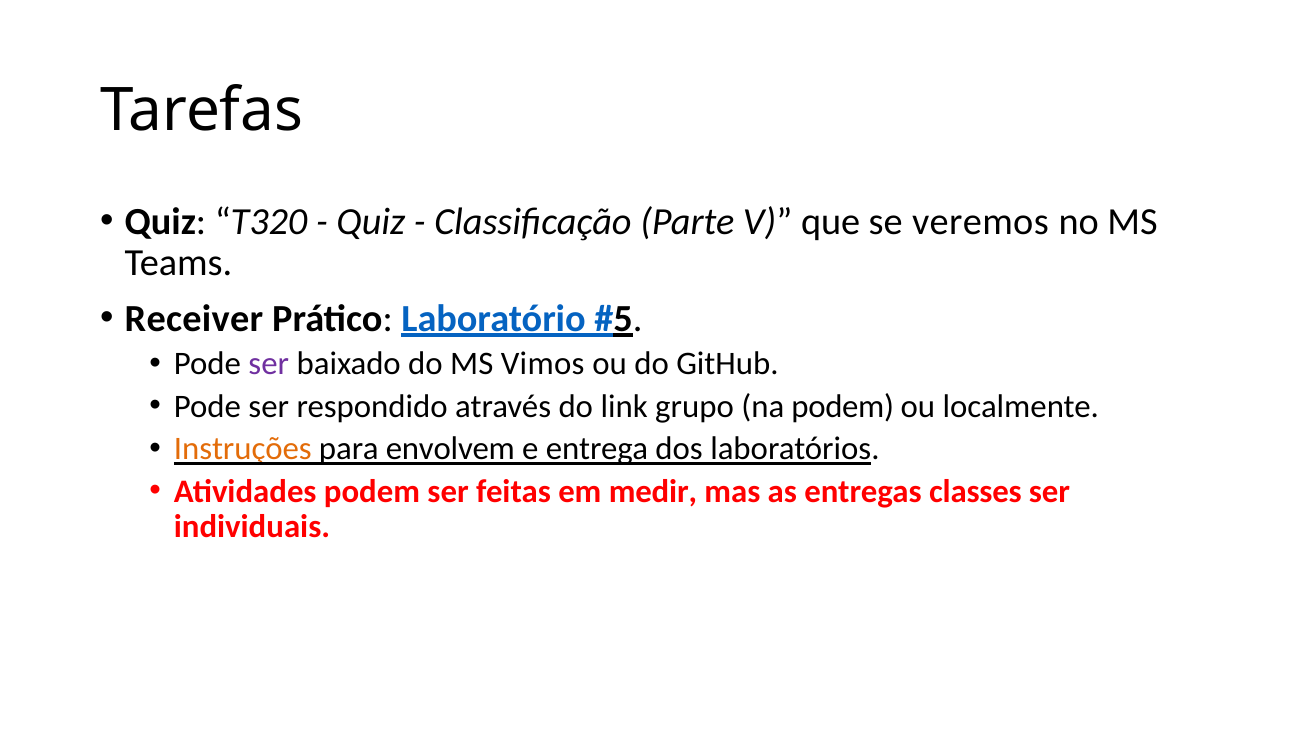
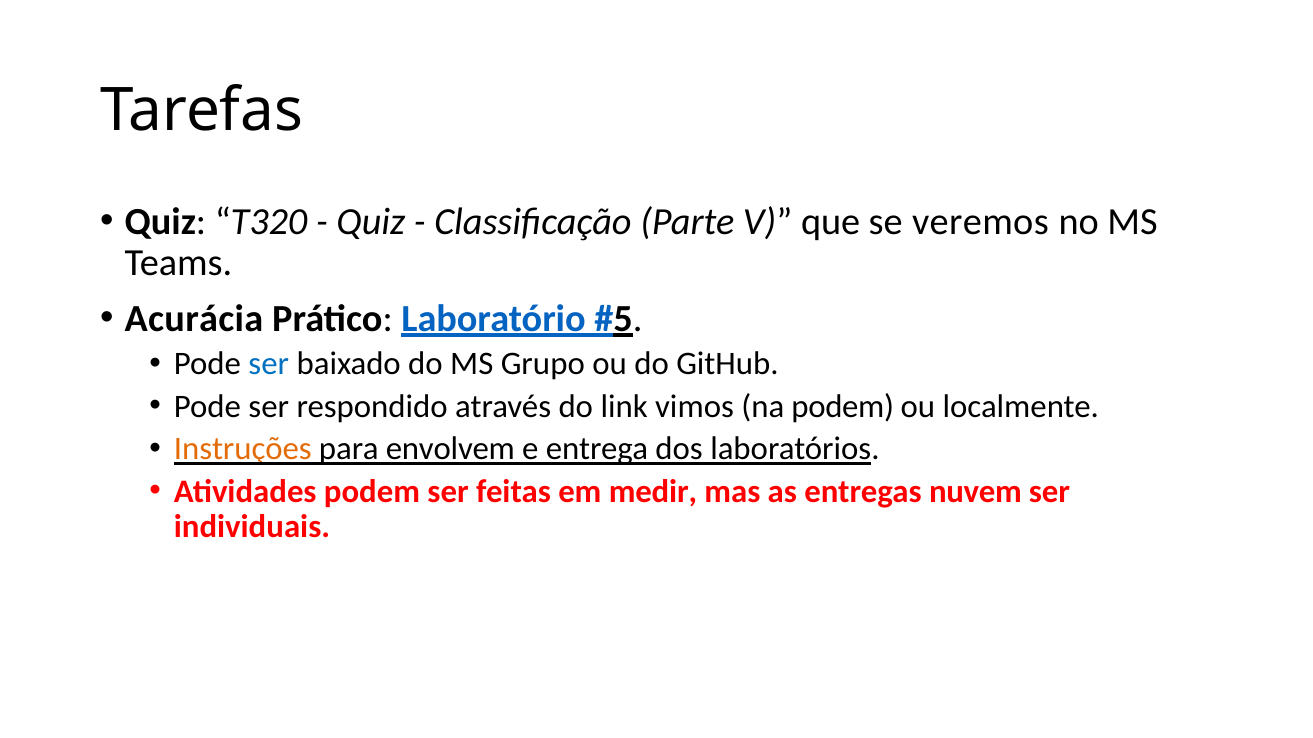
Receiver: Receiver -> Acurácia (194, 319)
ser colour: purple -> blue (269, 364)
Vimos: Vimos -> Grupo (543, 364)
grupo: grupo -> vimos (695, 407)
classes: classes -> nuvem (975, 492)
